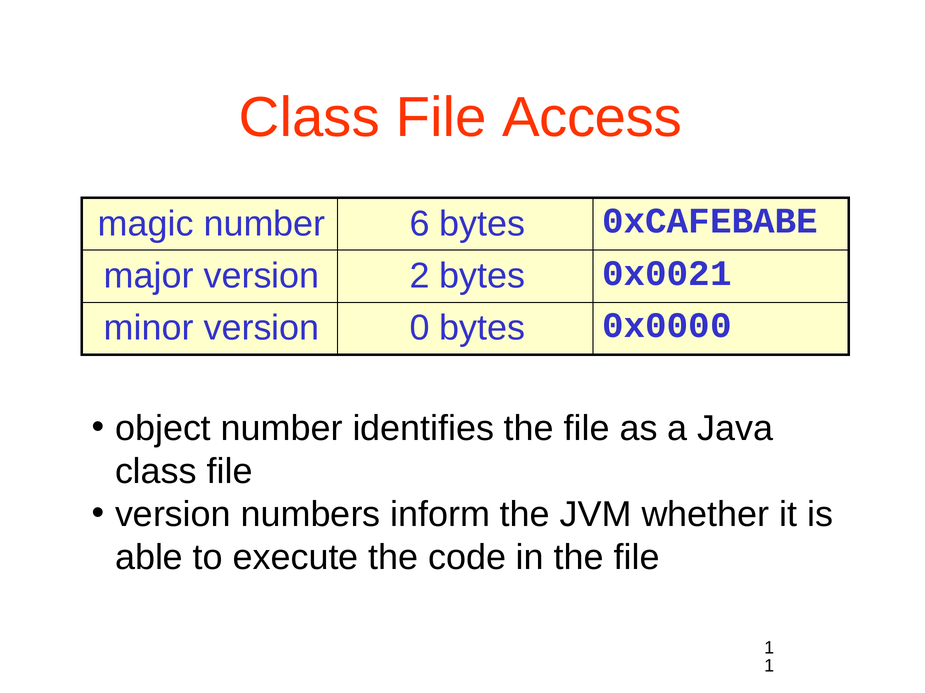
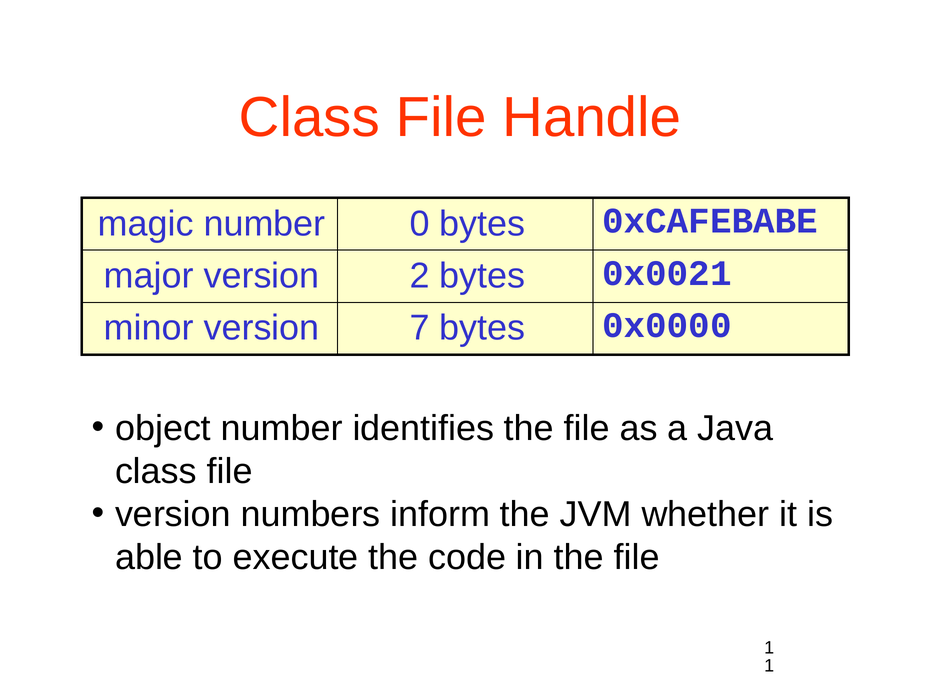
Access: Access -> Handle (592, 118)
6: 6 -> 0 (420, 224)
0: 0 -> 7 (420, 328)
